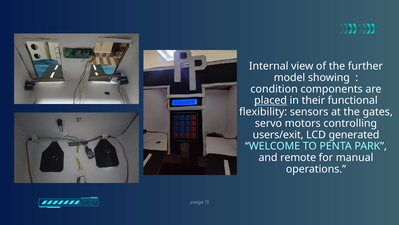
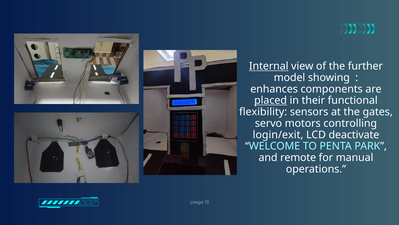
Internal underline: none -> present (269, 66)
condition: condition -> enhances (274, 89)
users/exit: users/exit -> login/exit (278, 134)
generated: generated -> deactivate (354, 134)
